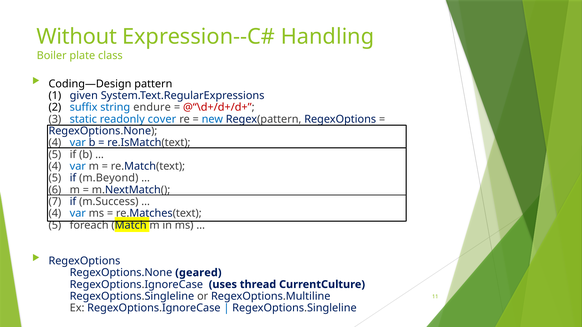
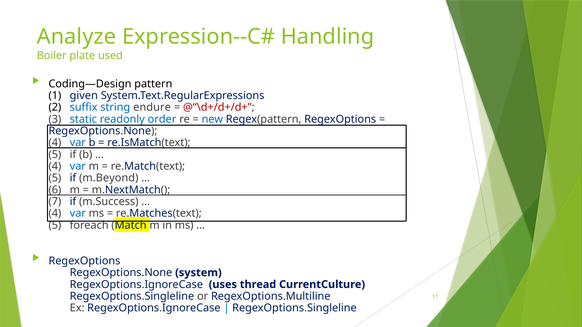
Without: Without -> Analyze (76, 37)
class: class -> used (110, 56)
cover: cover -> order (162, 119)
geared: geared -> system (198, 273)
